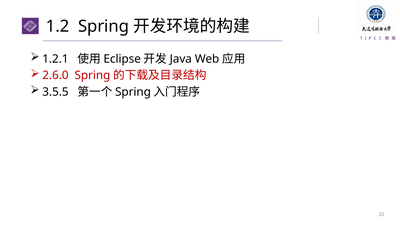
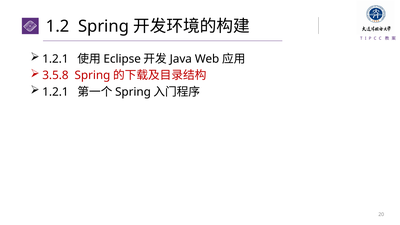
2.6.0: 2.6.0 -> 3.5.8 (55, 75)
3.5.5: 3.5.5 -> 1.2.1 (55, 92)
